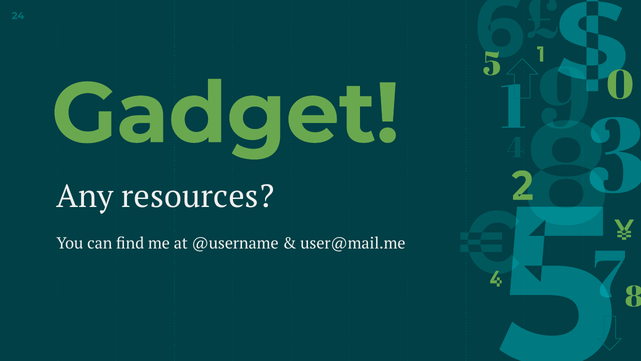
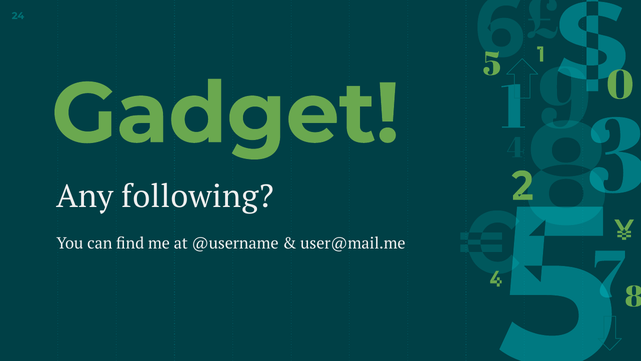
resources: resources -> following (198, 196)
